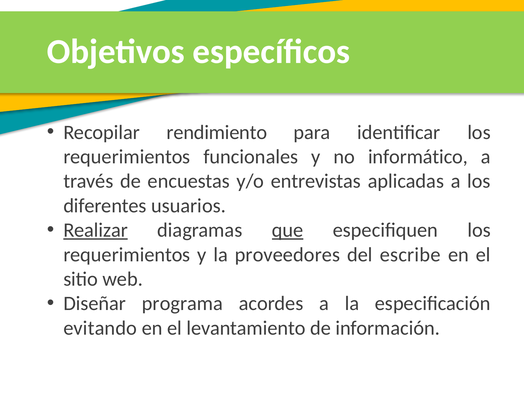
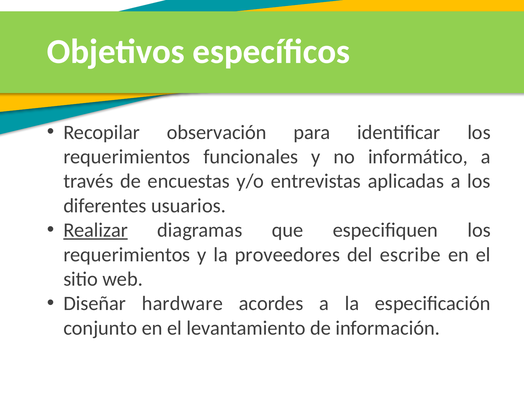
rendimiento: rendimiento -> observación (217, 132)
que underline: present -> none (288, 230)
programa: programa -> hardware (182, 304)
evitando: evitando -> conjunto (100, 328)
